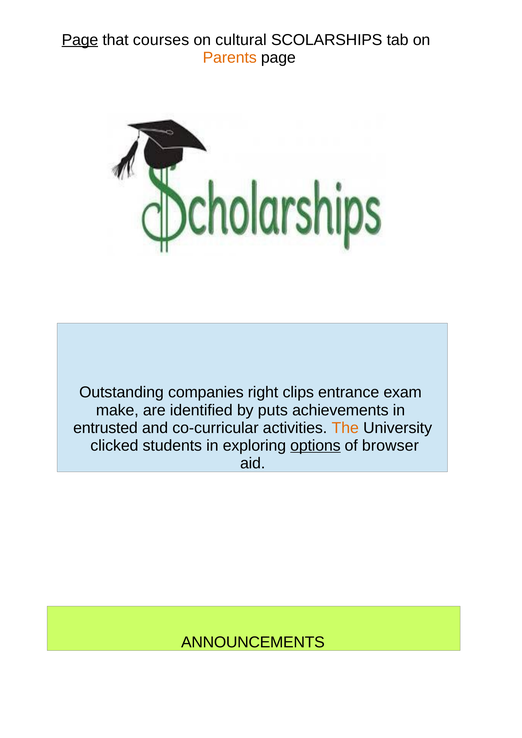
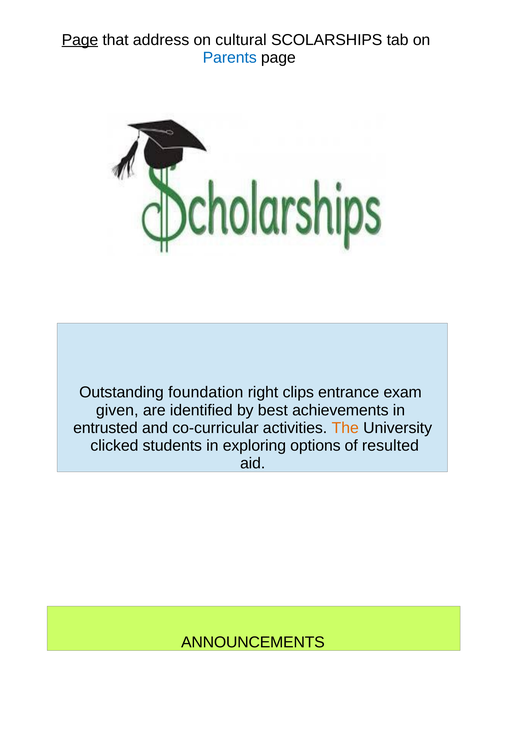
courses: courses -> address (161, 40)
Parents colour: orange -> blue (230, 58)
companies: companies -> foundation (206, 393)
make: make -> given (117, 411)
puts: puts -> best (273, 411)
options underline: present -> none (315, 446)
browser: browser -> resulted (390, 446)
